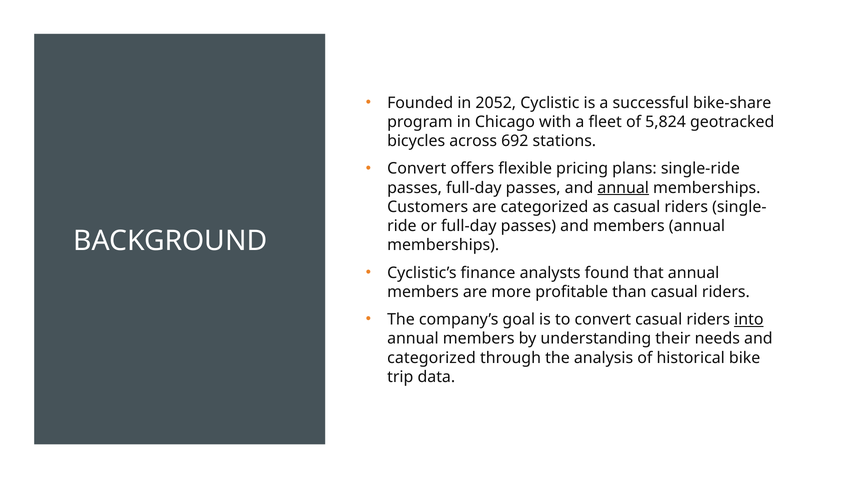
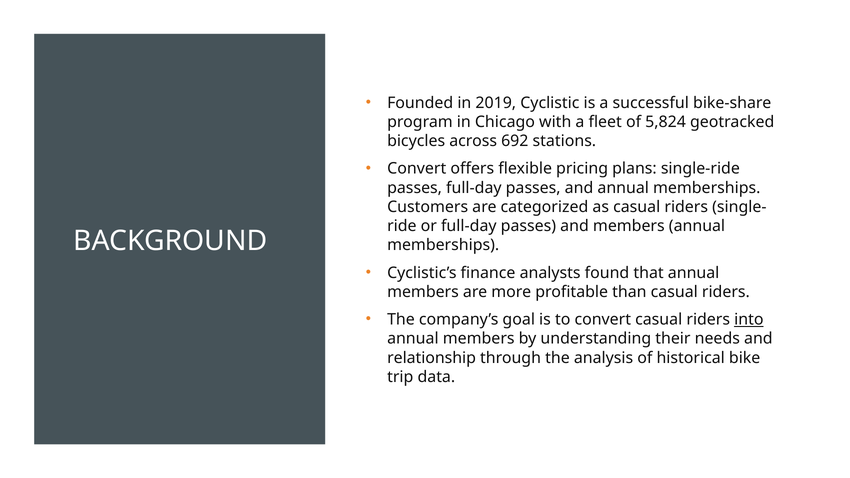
2052: 2052 -> 2019 (496, 103)
annual underline: present -> none (623, 188)
categorized: categorized -> relationship (432, 358)
